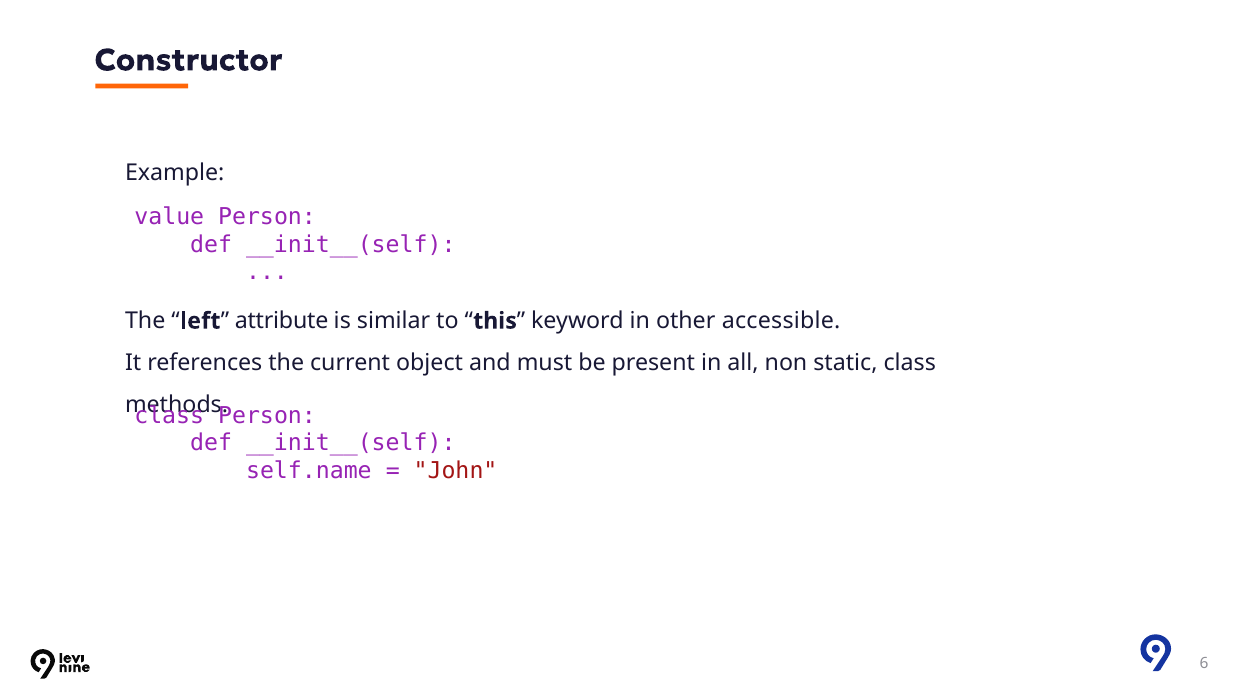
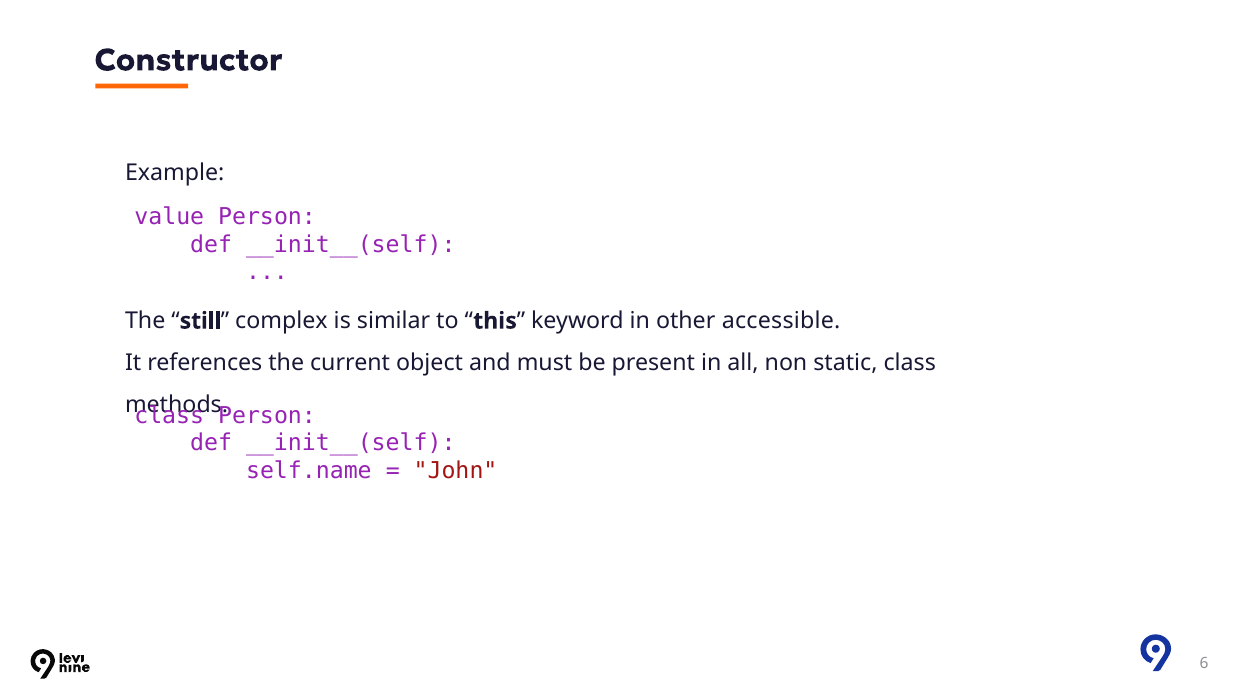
left: left -> still (200, 321)
attribute: attribute -> complex (281, 321)
